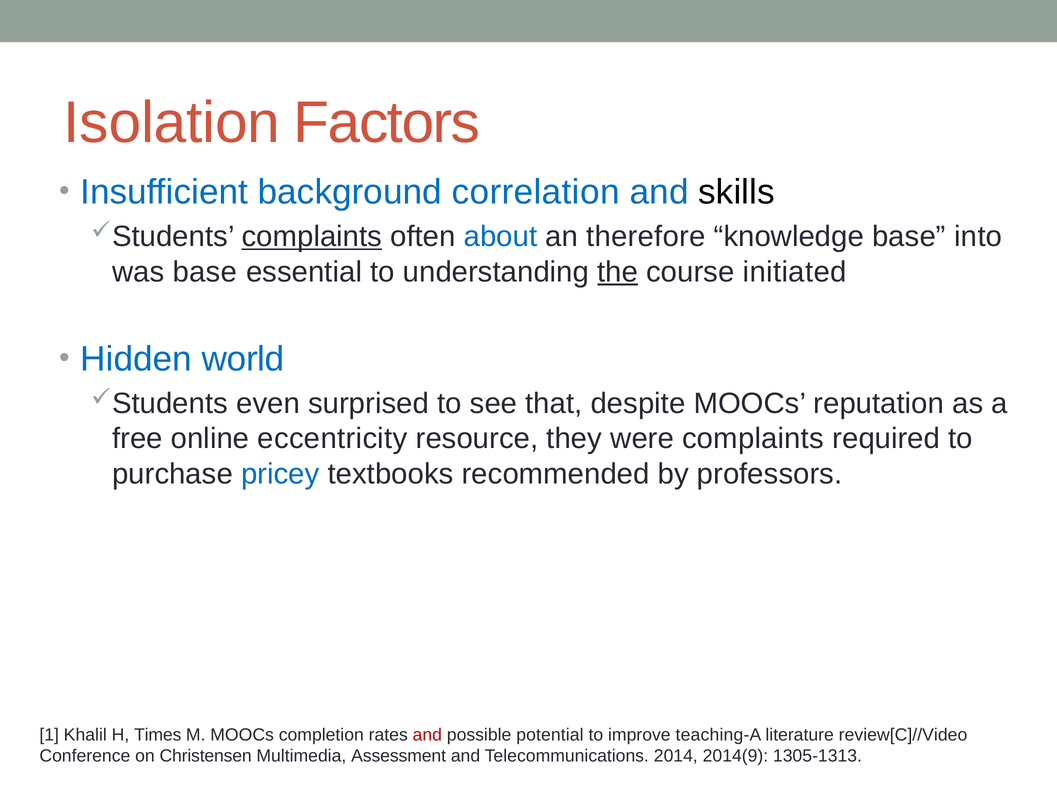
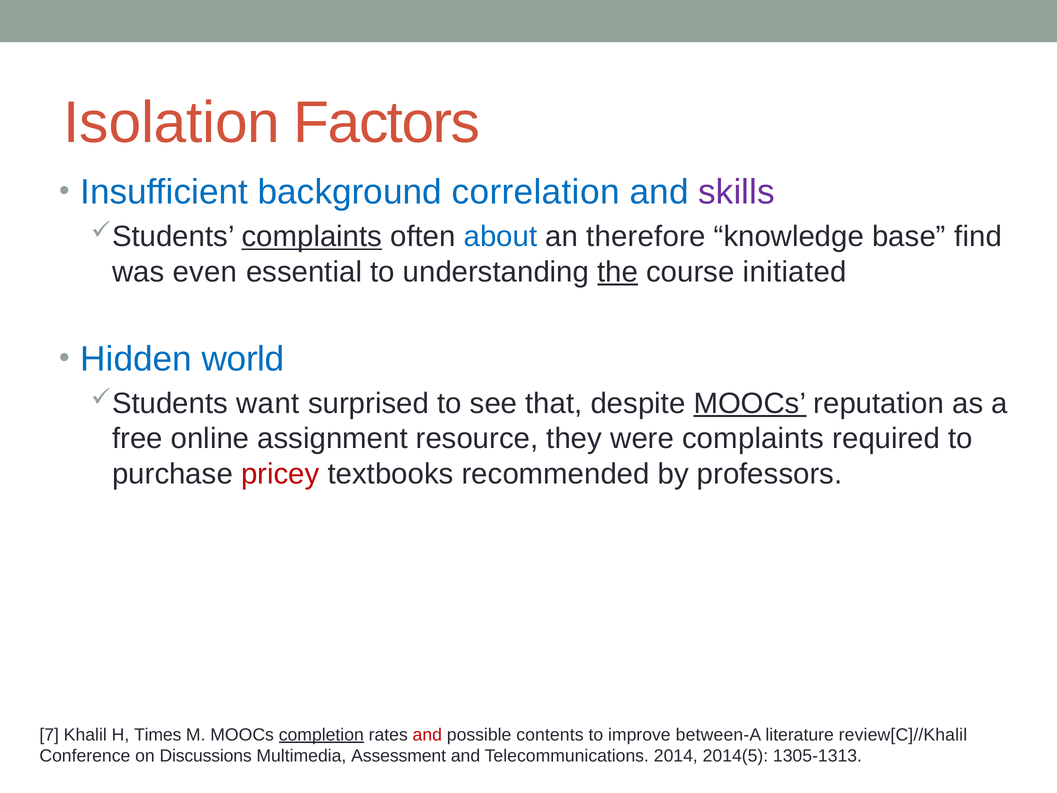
skills colour: black -> purple (737, 192)
into: into -> find (978, 236)
was base: base -> even (205, 272)
even: even -> want (268, 403)
MOOCs underline: none -> present (750, 403)
eccentricity: eccentricity -> assignment (333, 439)
pricey colour: blue -> red (280, 474)
1: 1 -> 7 (49, 734)
completion underline: none -> present (321, 734)
potential: potential -> contents (550, 734)
teaching-A: teaching-A -> between-A (718, 734)
review[C]//Video: review[C]//Video -> review[C]//Khalil (903, 734)
Christensen: Christensen -> Discussions (206, 756)
2014(9: 2014(9 -> 2014(5 (735, 756)
